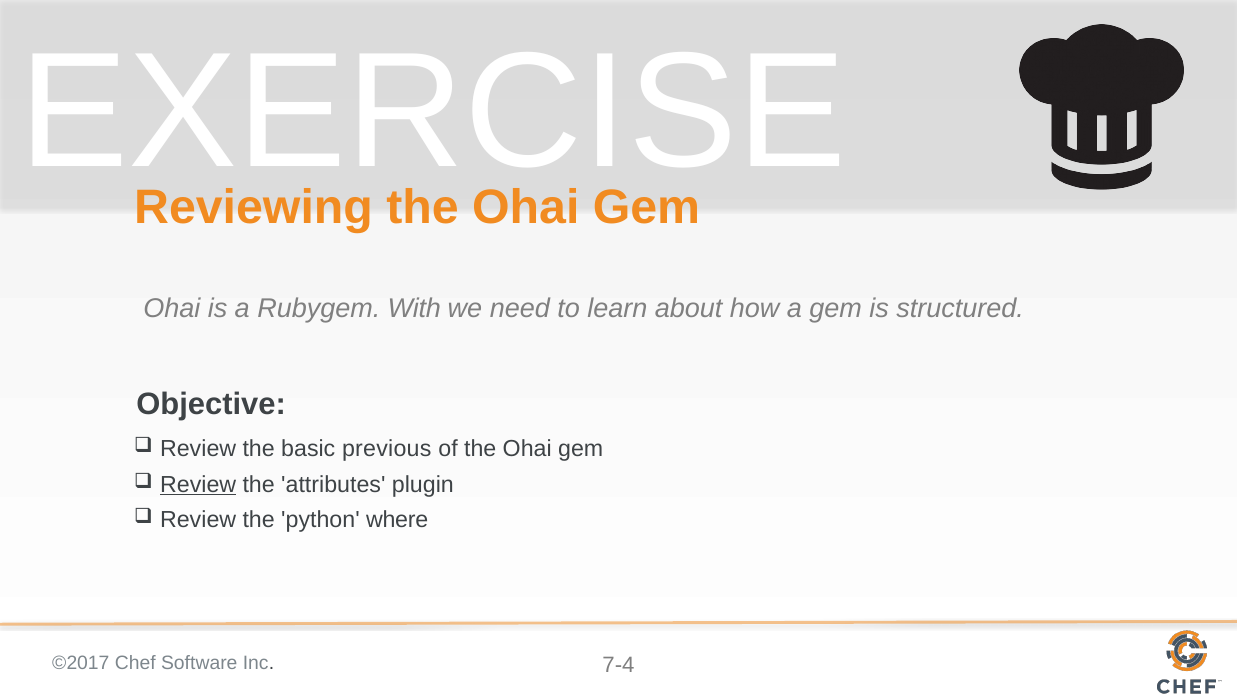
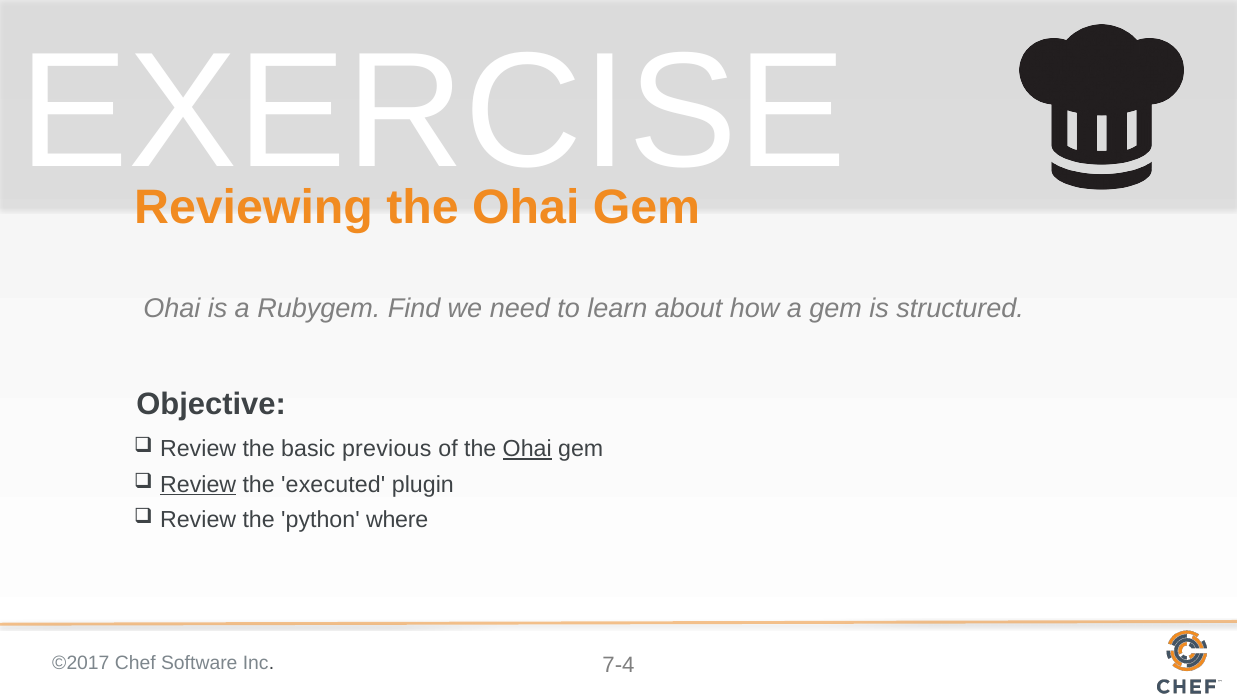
With: With -> Find (414, 308)
Ohai underline: none -> present (527, 449)
attributes: attributes -> executed (333, 485)
